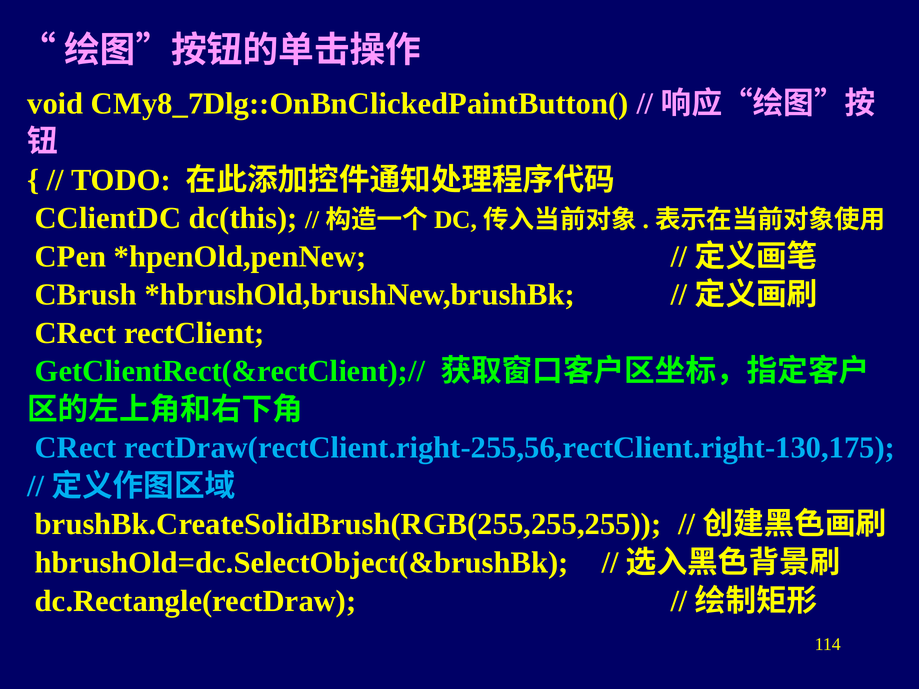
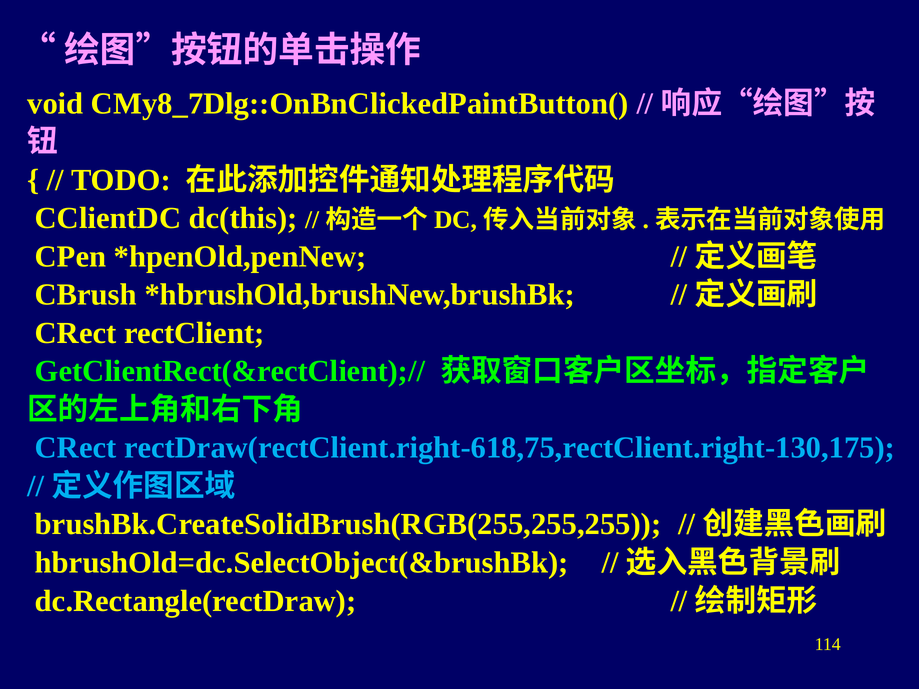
rectDraw(rectClient.right-255,56,rectClient.right-130,175: rectDraw(rectClient.right-255,56,rectClient.right-130,175 -> rectDraw(rectClient.right-618,75,rectClient.right-130,175 (510, 448)
